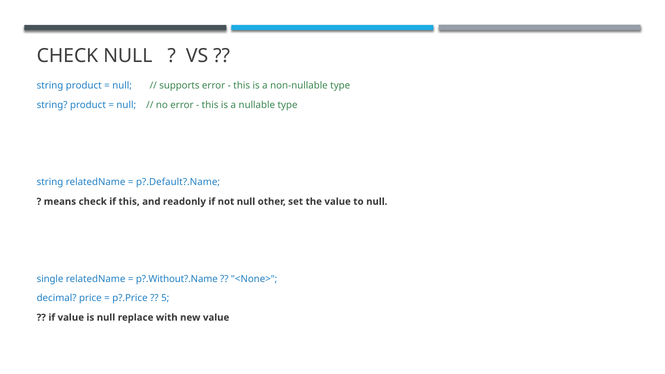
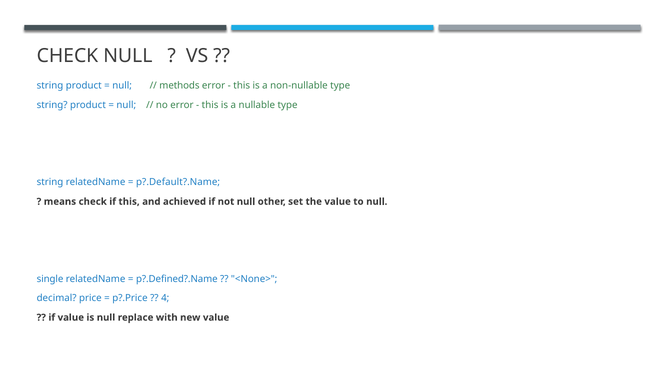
supports: supports -> methods (179, 86)
readonly: readonly -> achieved (184, 202)
p?.Without?.Name: p?.Without?.Name -> p?.Defined?.Name (177, 279)
5: 5 -> 4 (165, 298)
